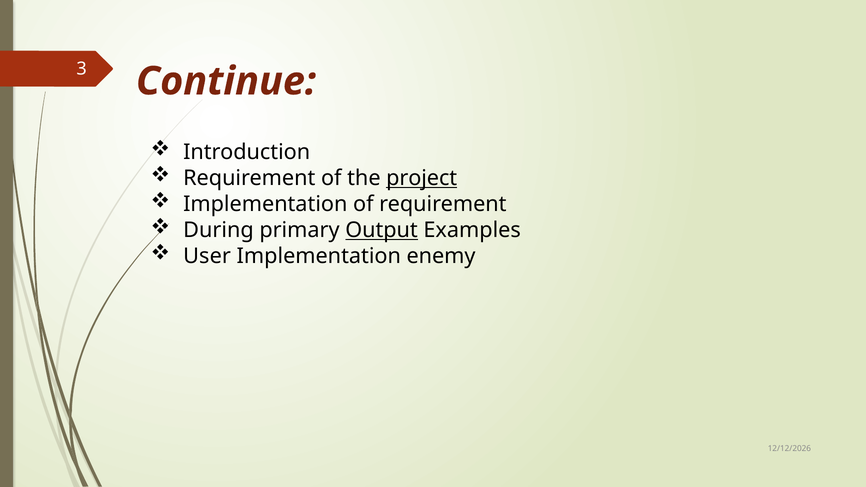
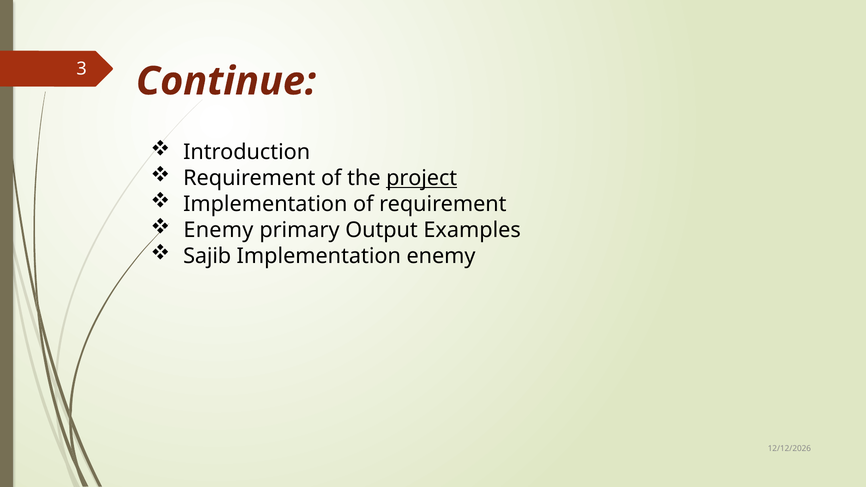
During: During -> Enemy (218, 230)
Output underline: present -> none (382, 230)
User: User -> Sajib (207, 256)
